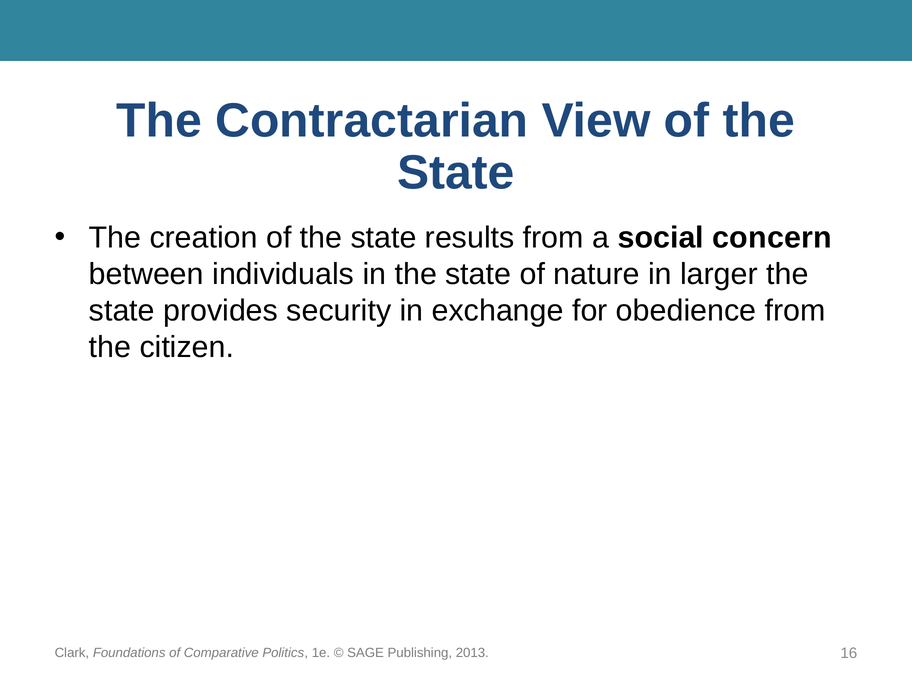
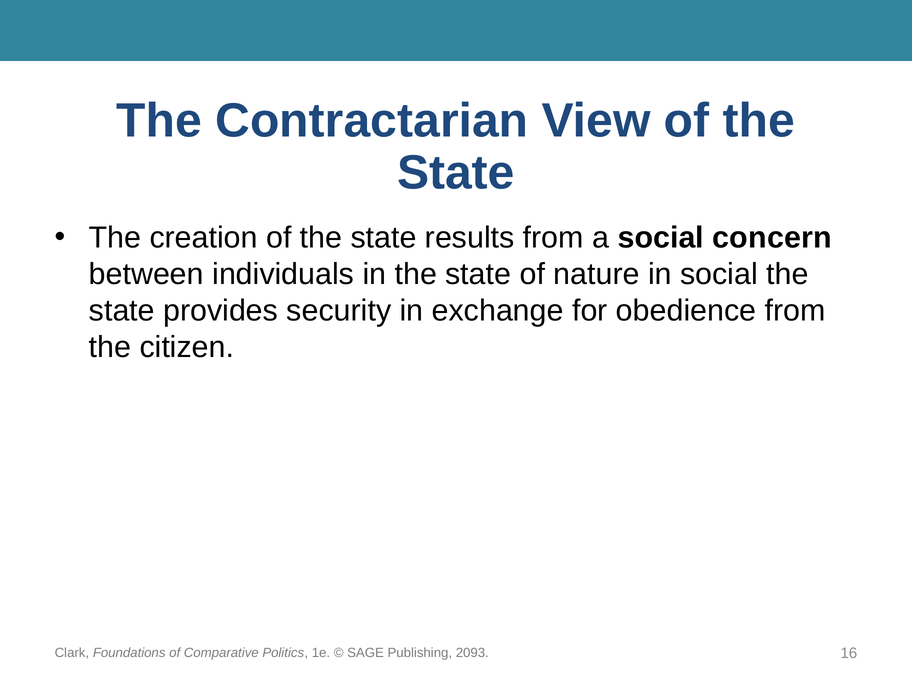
in larger: larger -> social (719, 274)
2013: 2013 -> 2093 (472, 653)
